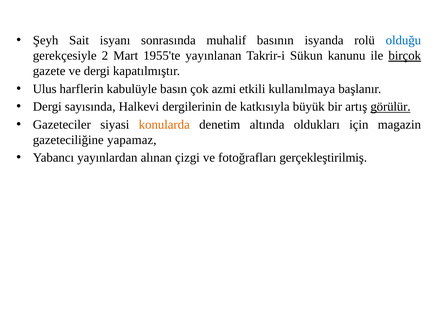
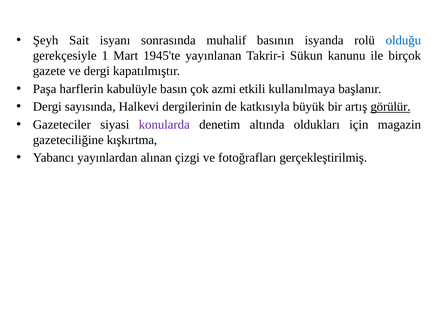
2: 2 -> 1 (105, 56)
1955'te: 1955'te -> 1945'te (162, 56)
birçok underline: present -> none (405, 56)
Ulus: Ulus -> Paşa (45, 89)
konularda colour: orange -> purple (164, 125)
yapamaz: yapamaz -> kışkırtma (132, 140)
